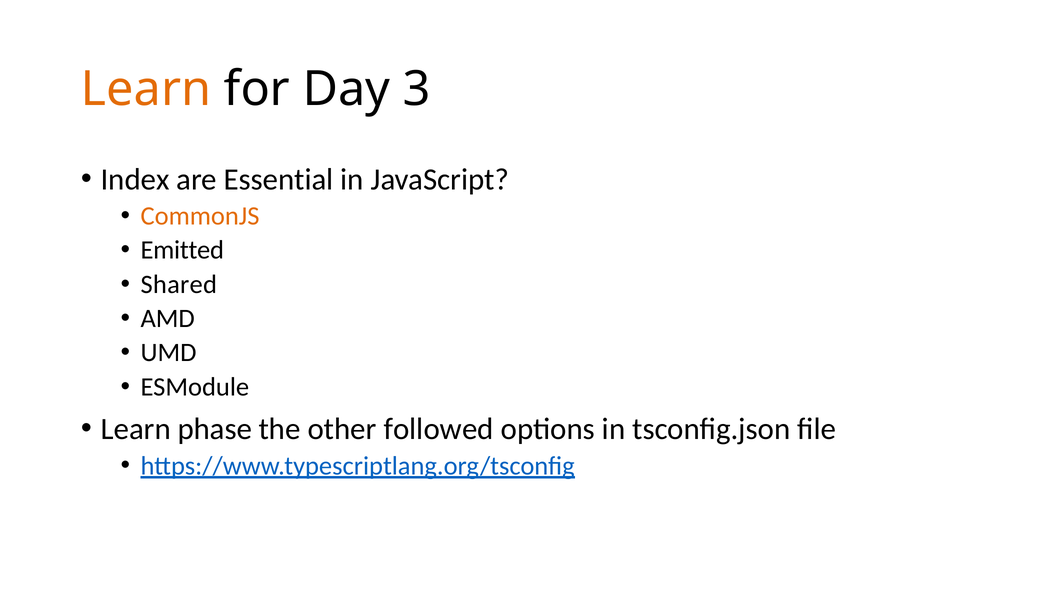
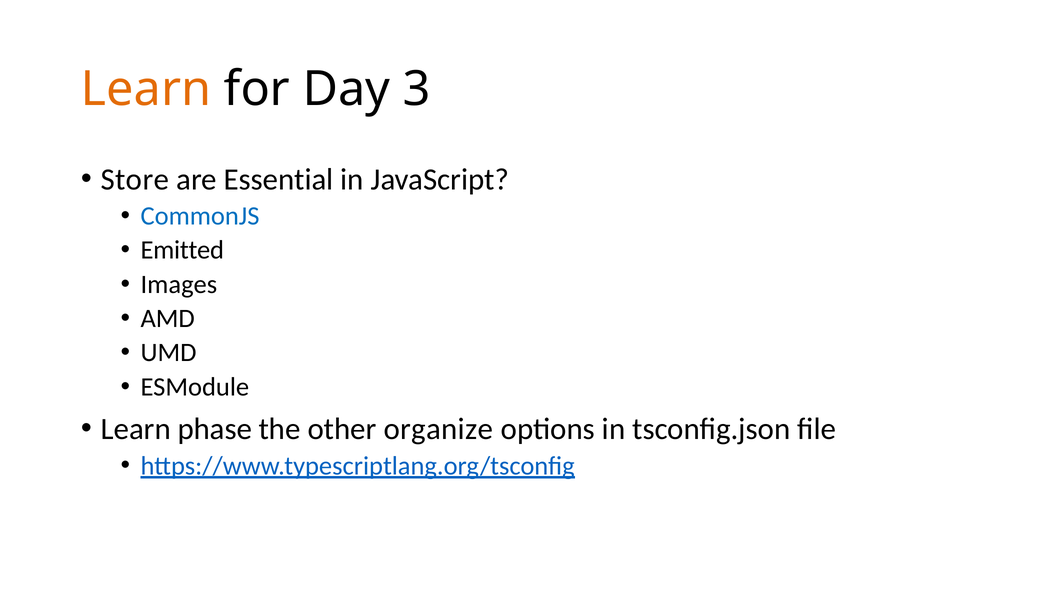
Index: Index -> Store (135, 179)
CommonJS colour: orange -> blue (200, 216)
Shared: Shared -> Images (179, 284)
followed: followed -> organize (439, 429)
